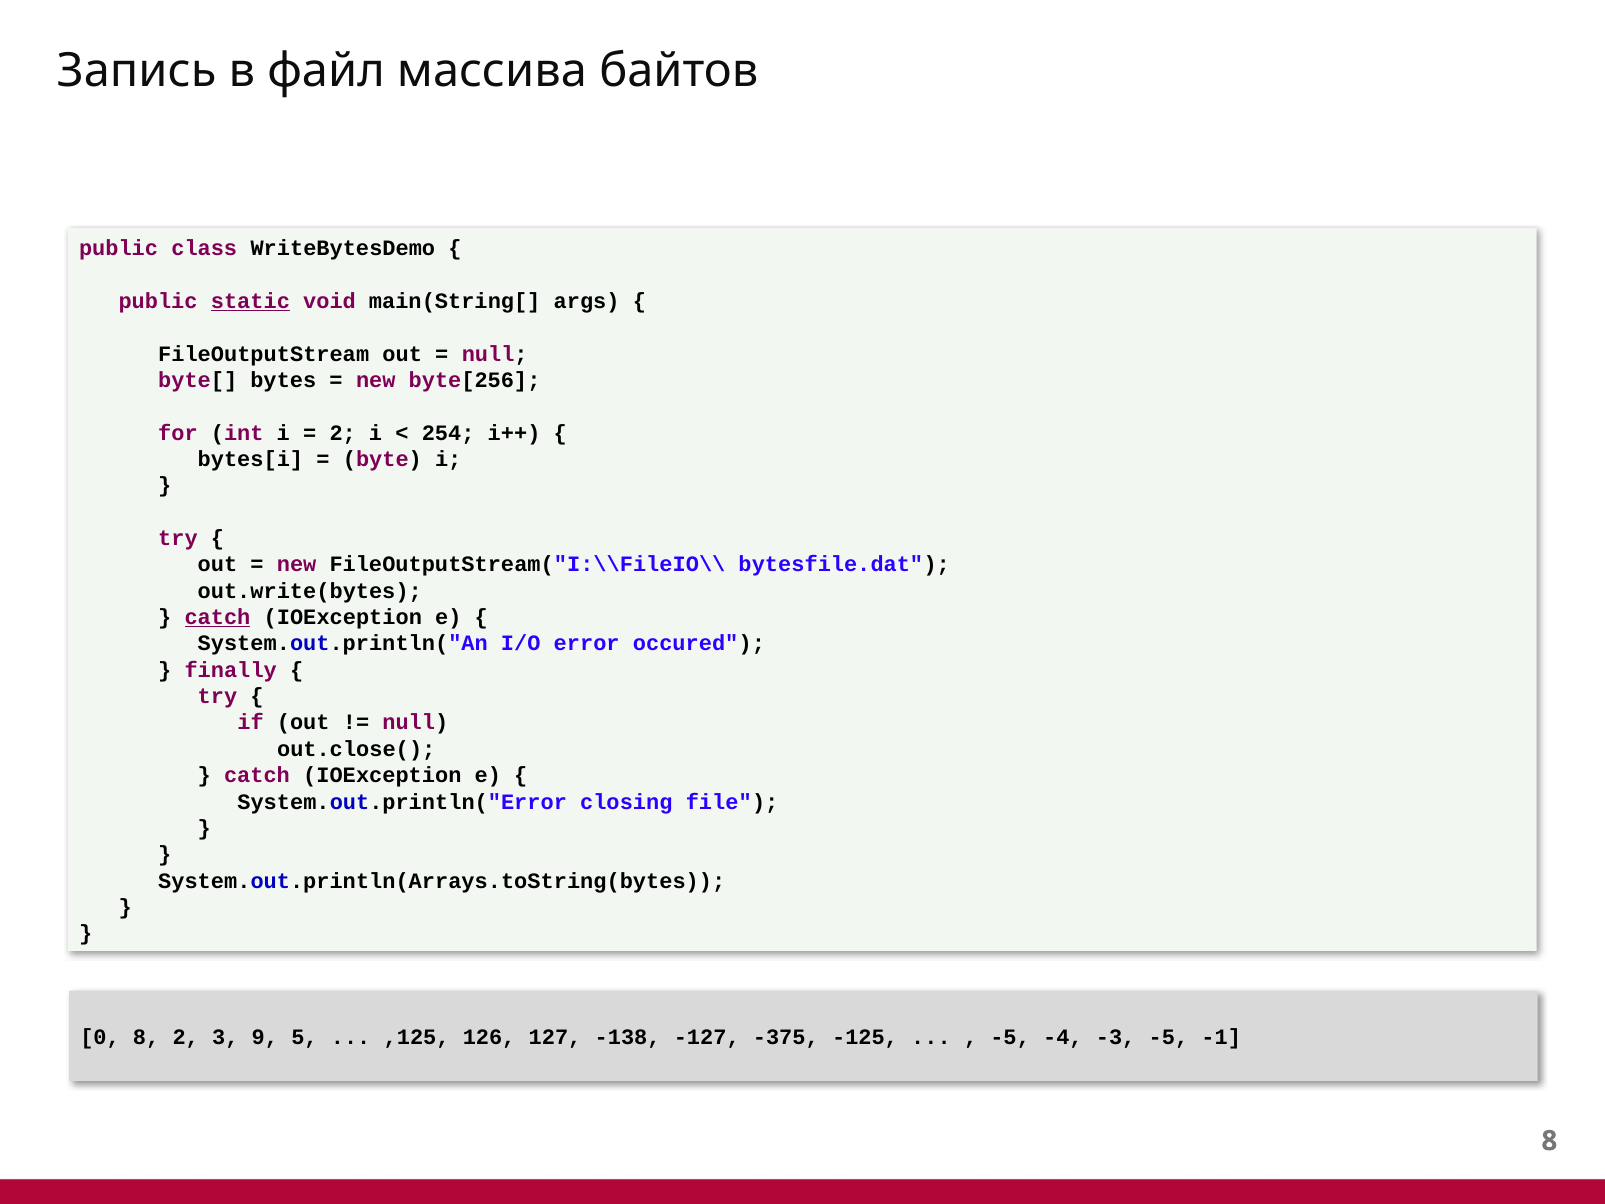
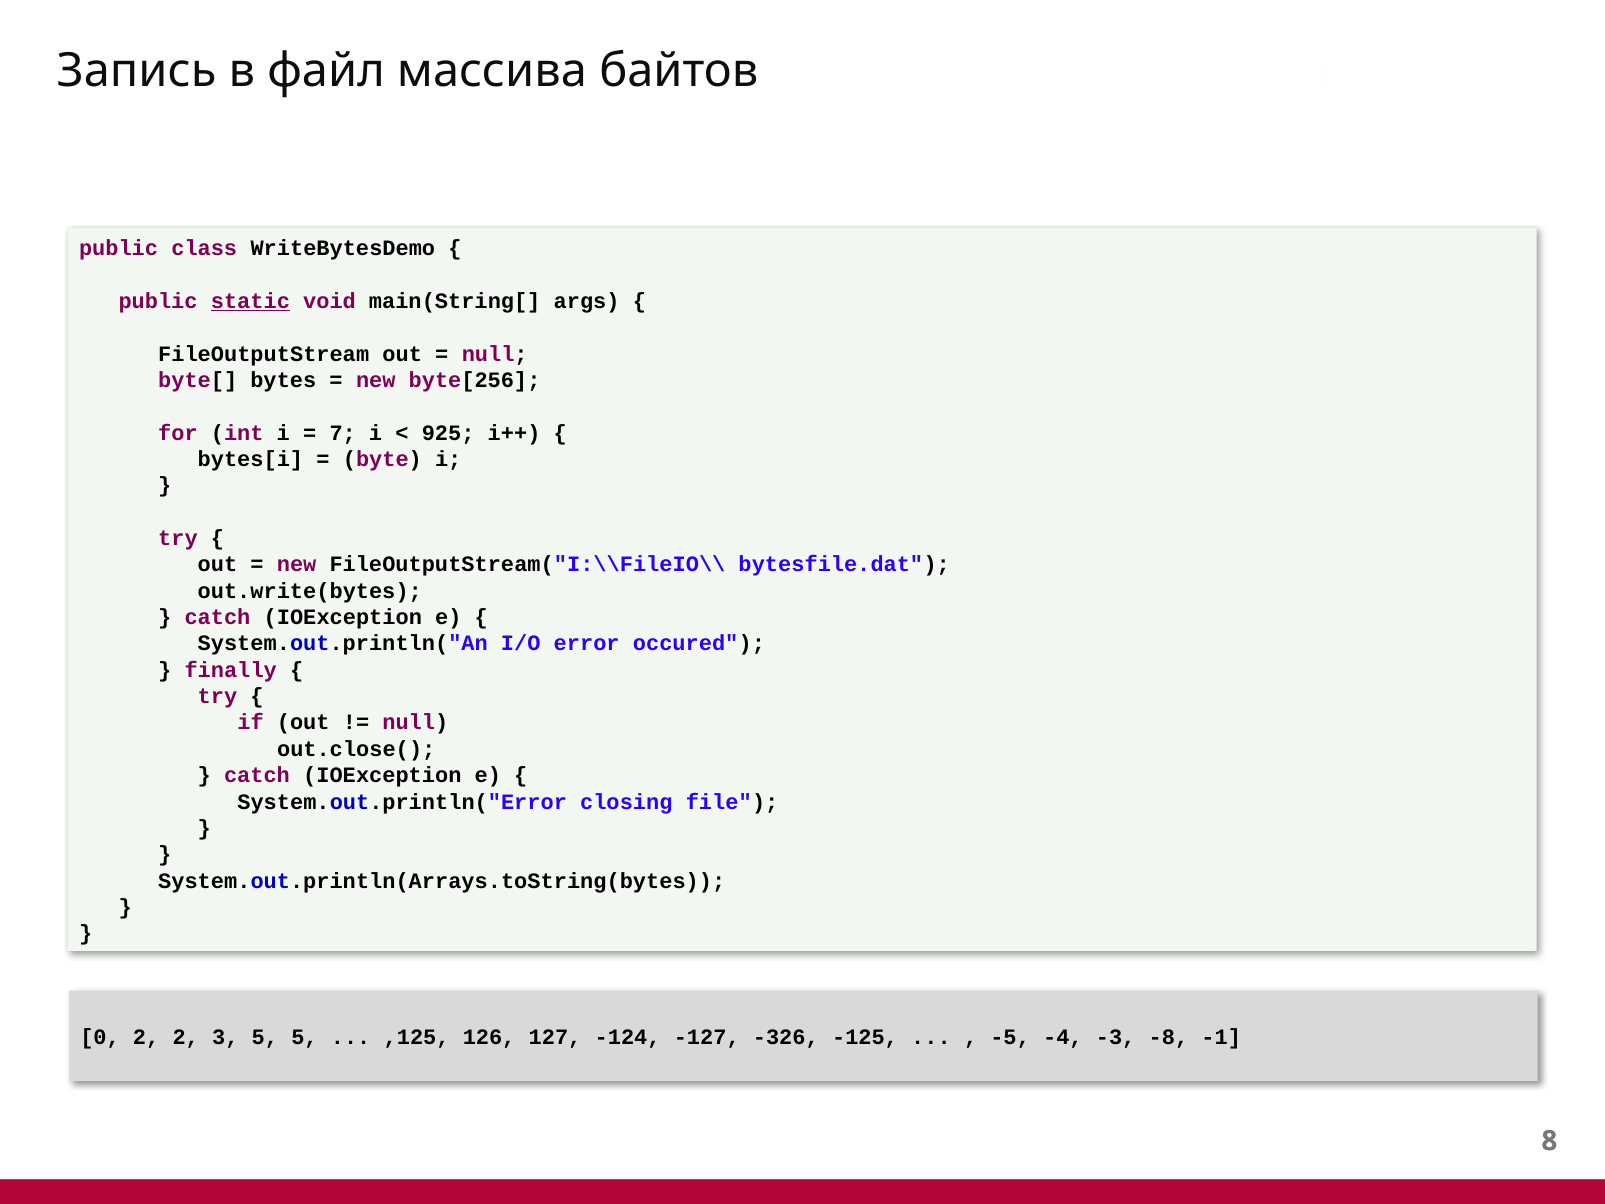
2: 2 -> 7 (343, 433)
254: 254 -> 925 (448, 433)
catch underline: present -> none (217, 617)
0 8: 8 -> 2 (146, 1037)
3 9: 9 -> 5 (265, 1037)
-138: -138 -> -124 (628, 1037)
-375: -375 -> -326 (786, 1037)
-3 -5: -5 -> -8 (1168, 1037)
